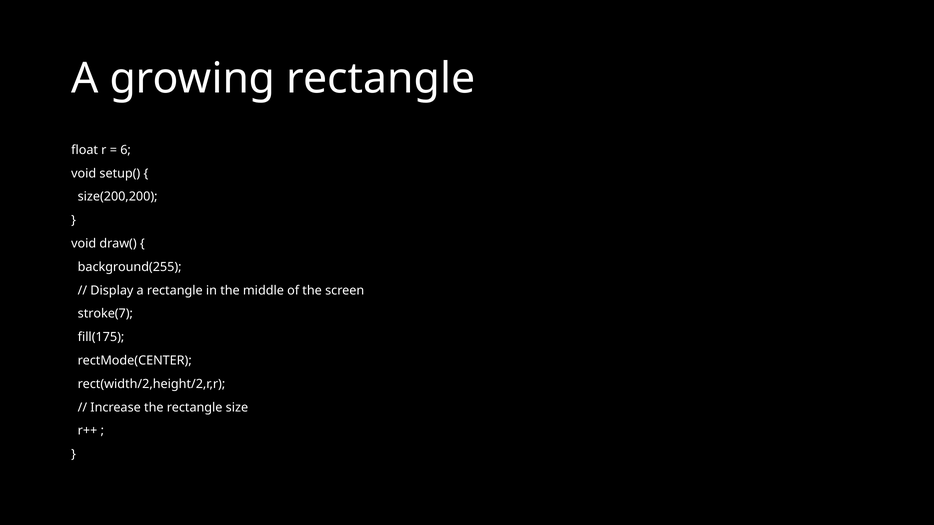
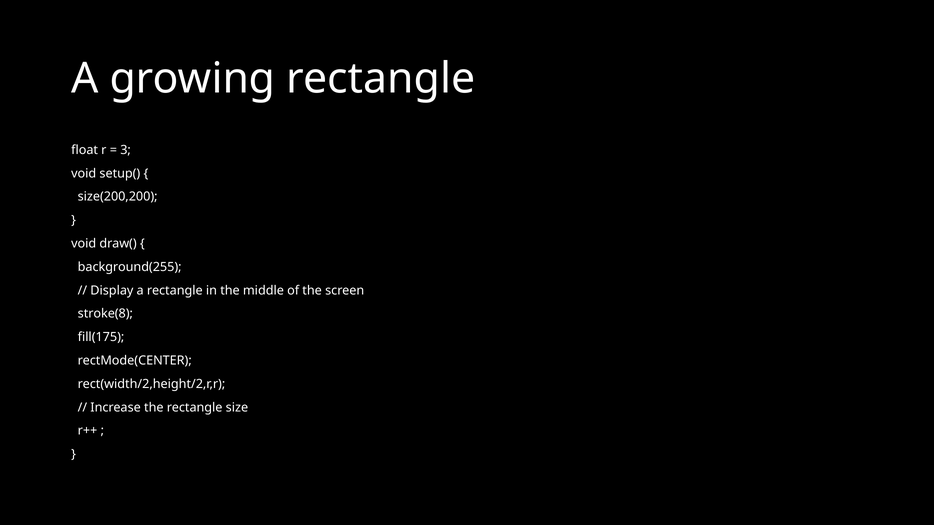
6: 6 -> 3 (126, 150)
stroke(7: stroke(7 -> stroke(8 (105, 314)
